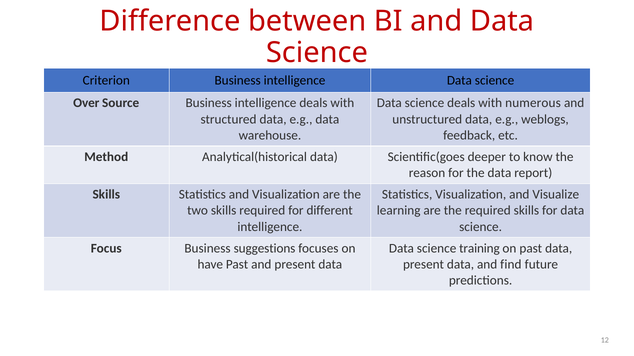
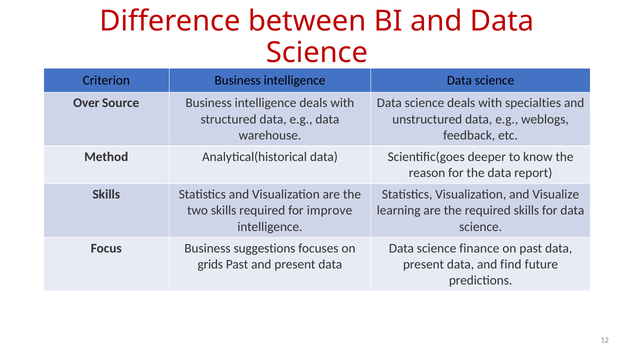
numerous: numerous -> specialties (533, 103)
different: different -> improve (330, 211)
training: training -> finance (479, 249)
have: have -> grids (210, 265)
